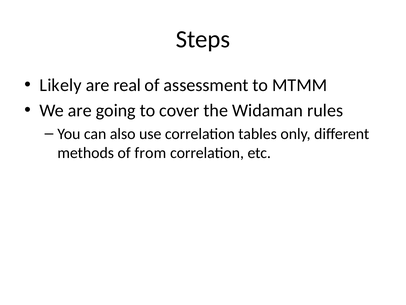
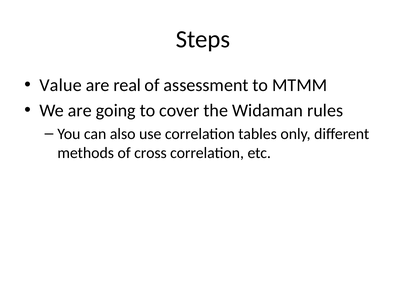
Likely: Likely -> Value (61, 85)
from: from -> cross (150, 153)
